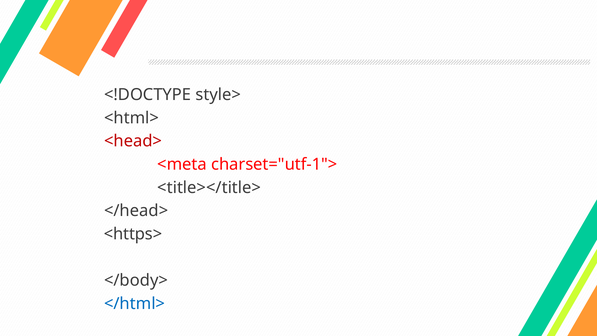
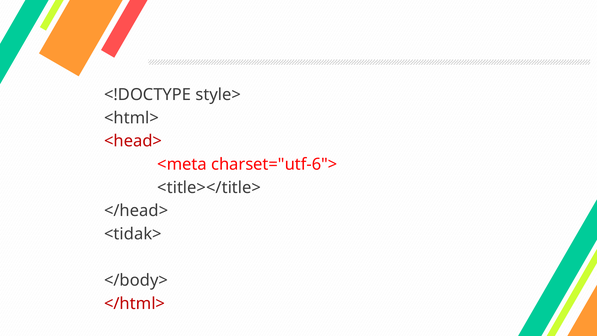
charset="utf-1">: charset="utf-1"> -> charset="utf-6"> (274, 164)
<https>: <https> -> <tidak> (133, 234)
</html> colour: blue -> red (135, 304)
